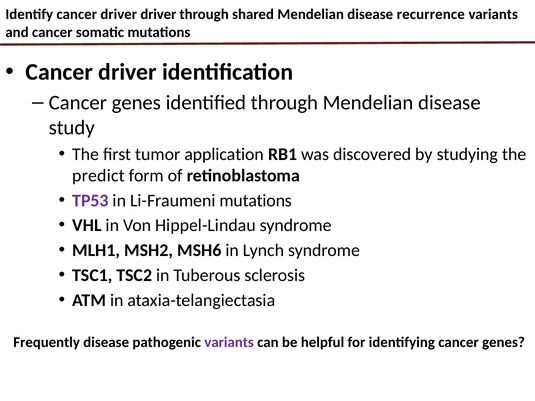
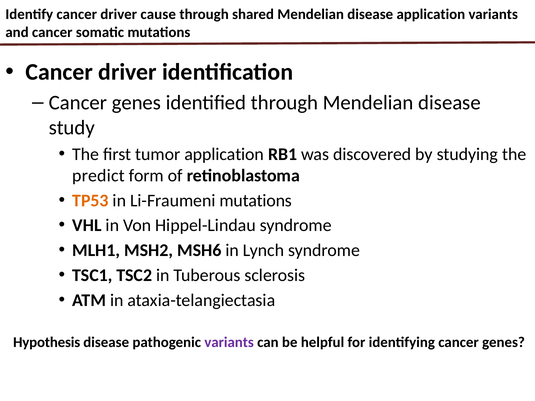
driver driver: driver -> cause (158, 14)
disease recurrence: recurrence -> application (431, 14)
TP53 colour: purple -> orange (90, 201)
Frequently: Frequently -> Hypothesis (47, 343)
